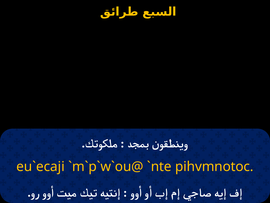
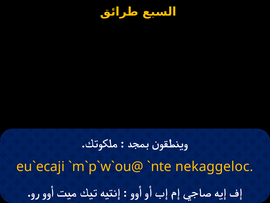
pihvmnotoc: pihvmnotoc -> nekaggeloc (214, 166)
